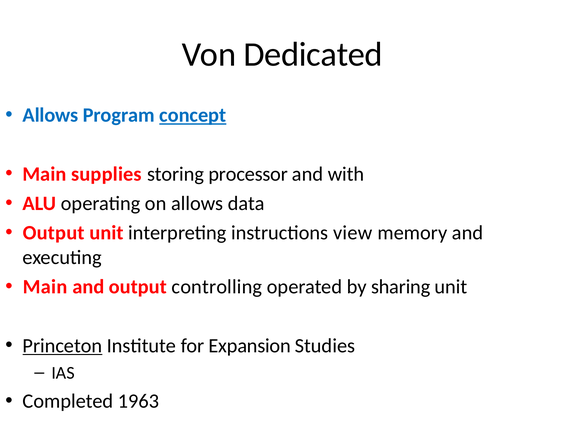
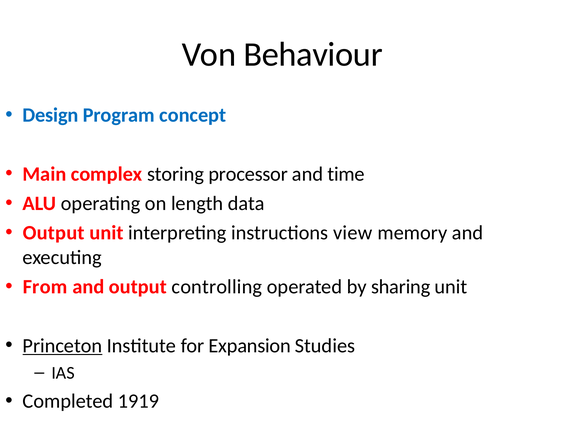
Dedicated: Dedicated -> Behaviour (313, 55)
Allows: Allows -> Design (50, 115)
concept underline: present -> none (193, 115)
supplies: supplies -> complex (107, 174)
with: with -> time (346, 174)
on allows: allows -> length (197, 203)
Main: Main -> From (45, 287)
1963: 1963 -> 1919 (138, 401)
